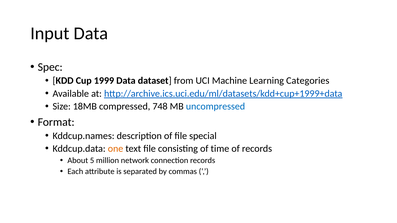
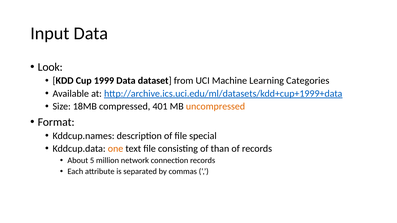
Spec: Spec -> Look (50, 67)
748: 748 -> 401 (160, 107)
uncompressed colour: blue -> orange (215, 107)
time: time -> than (220, 149)
